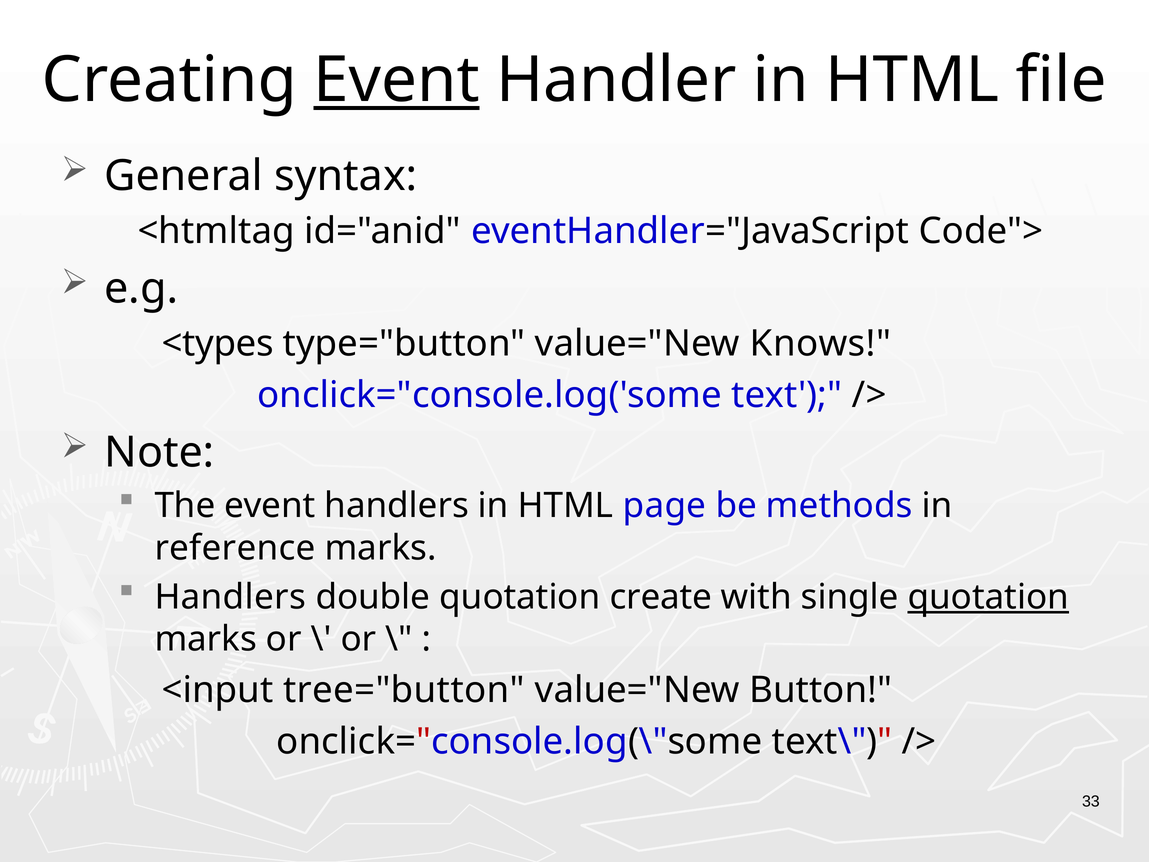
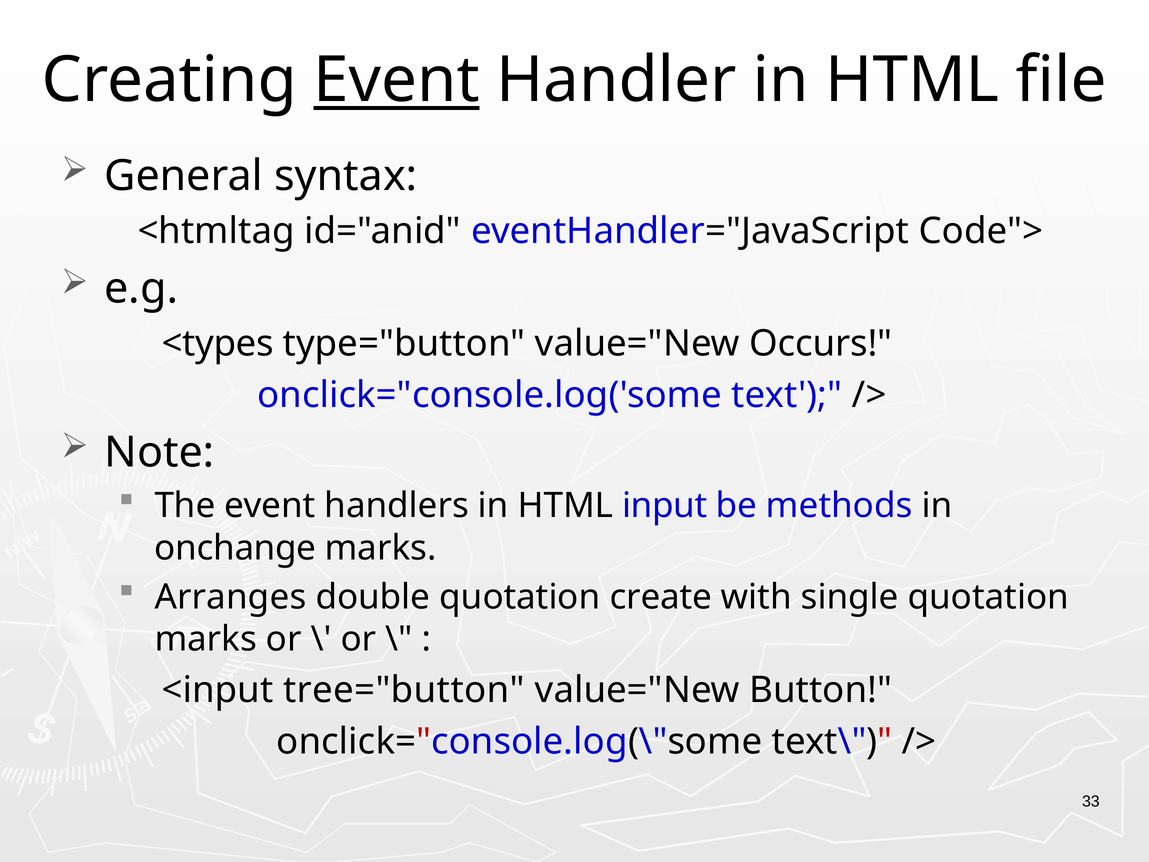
Knows: Knows -> Occurs (821, 343)
page: page -> input (665, 506)
reference: reference -> onchange (235, 548)
Handlers: Handlers -> Arranges (230, 597)
quotation underline: present -> none (988, 597)
